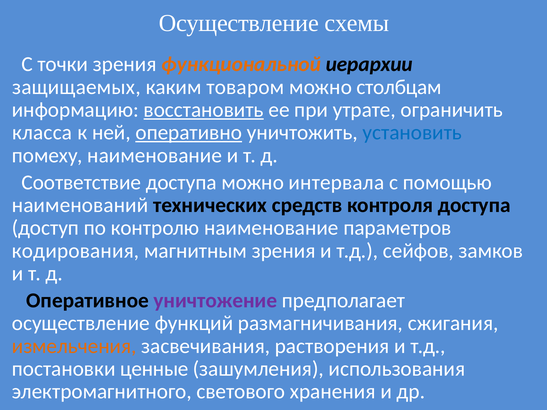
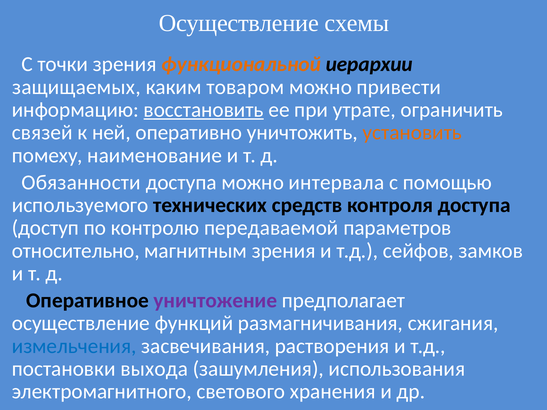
столбцам: столбцам -> привести (399, 87)
класса: класса -> связей (42, 133)
оперативно underline: present -> none (189, 133)
установить colour: blue -> orange (412, 133)
Соответствие: Соответствие -> Обязанности (81, 182)
наименований: наименований -> используемого (80, 205)
контролю наименование: наименование -> передаваемой (271, 228)
кодирования: кодирования -> относительно (76, 251)
измельчения colour: orange -> blue (74, 346)
ценные: ценные -> выхода (154, 369)
